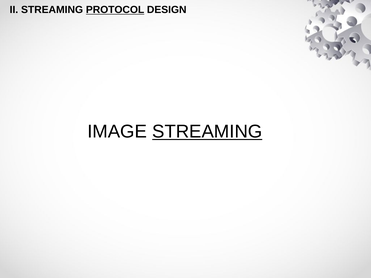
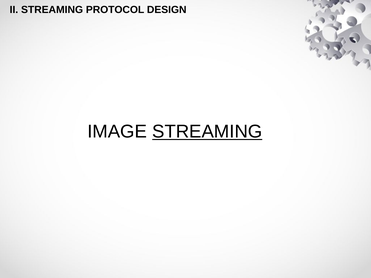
PROTOCOL underline: present -> none (115, 10)
